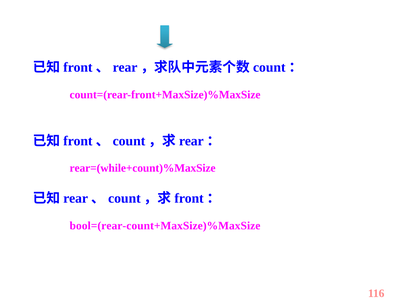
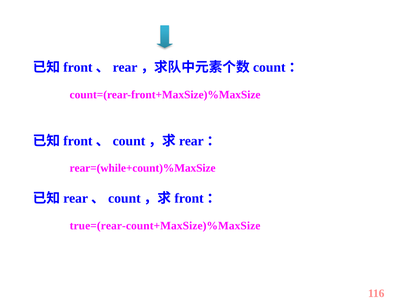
bool=(rear-count+MaxSize)%MaxSize: bool=(rear-count+MaxSize)%MaxSize -> true=(rear-count+MaxSize)%MaxSize (165, 226)
